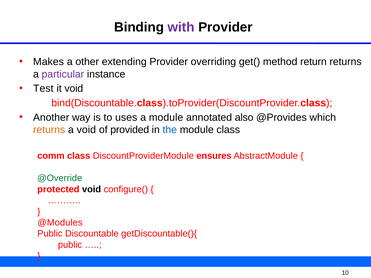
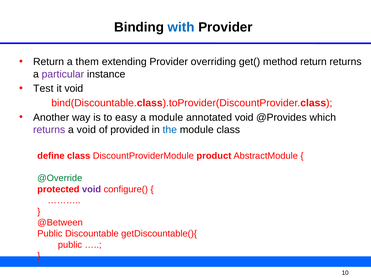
with colour: purple -> blue (181, 27)
Makes: Makes -> Return (49, 62)
other: other -> them (87, 62)
uses: uses -> easy (126, 118)
annotated also: also -> void (244, 118)
returns colour: orange -> purple (49, 130)
comm: comm -> define (51, 156)
ensures: ensures -> product (214, 156)
void colour: black -> purple (92, 189)
@Modules: @Modules -> @Between (60, 223)
